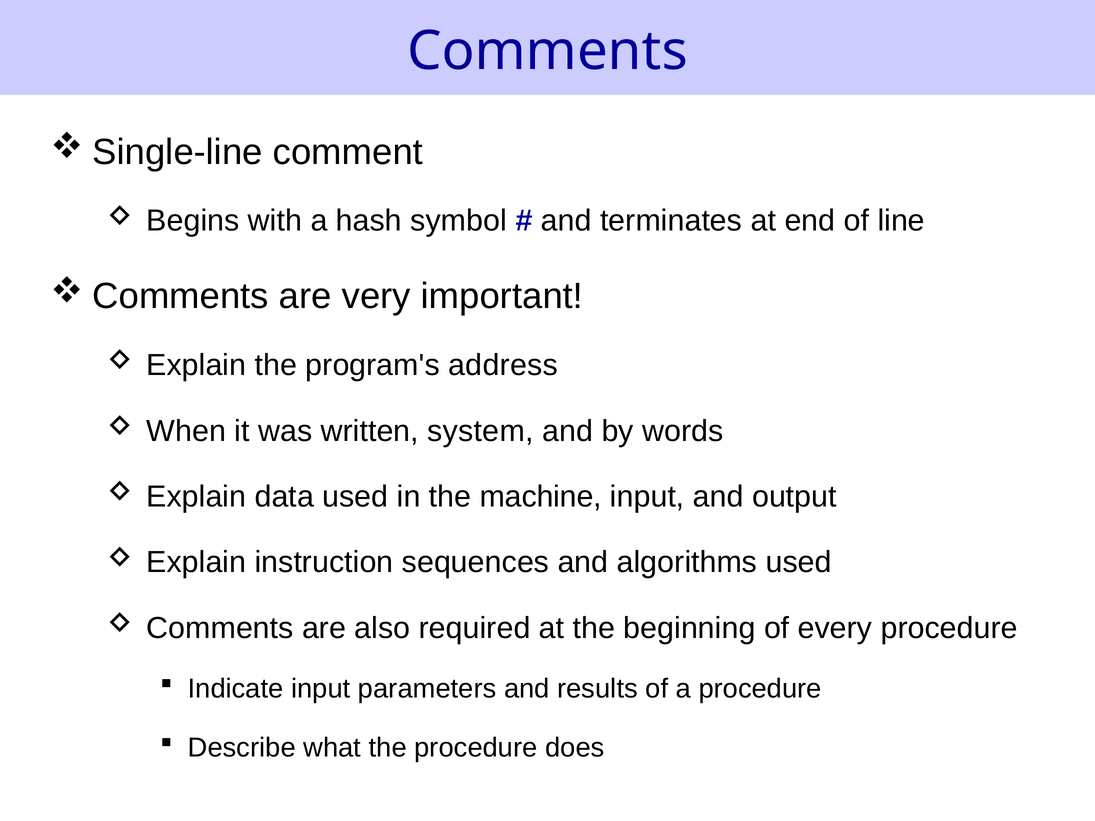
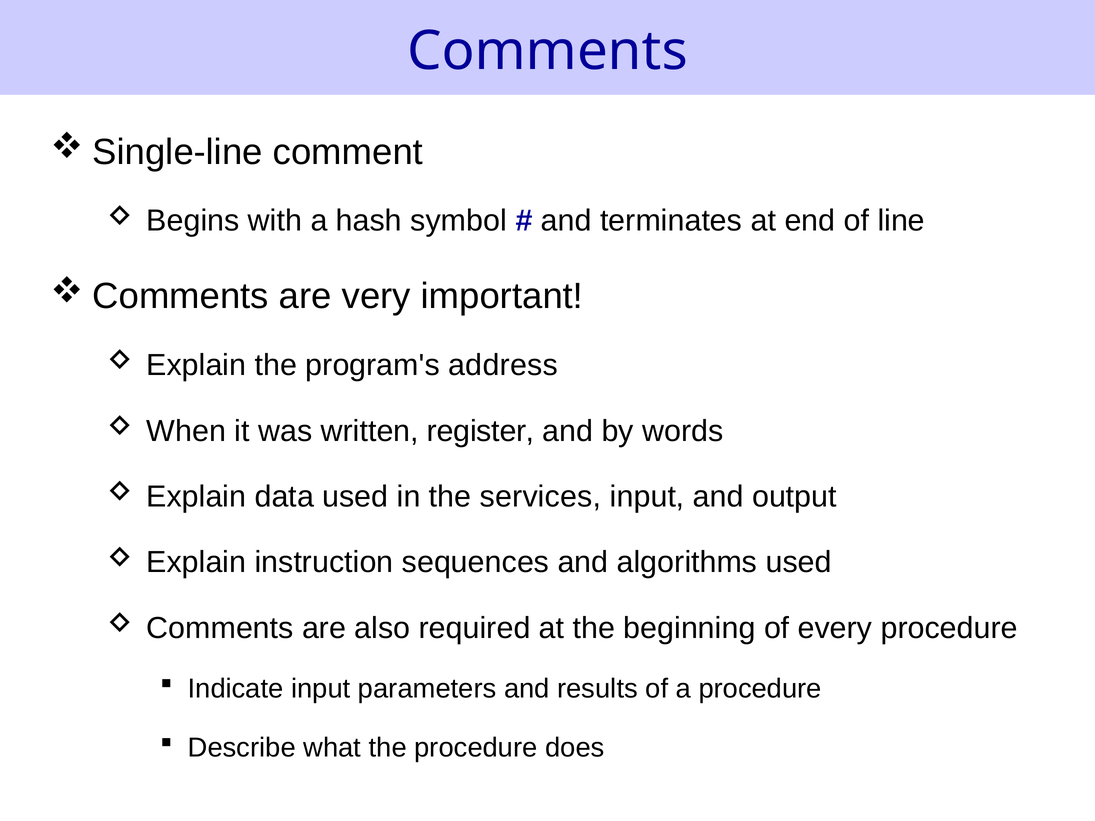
system: system -> register (481, 431)
machine: machine -> services (541, 497)
